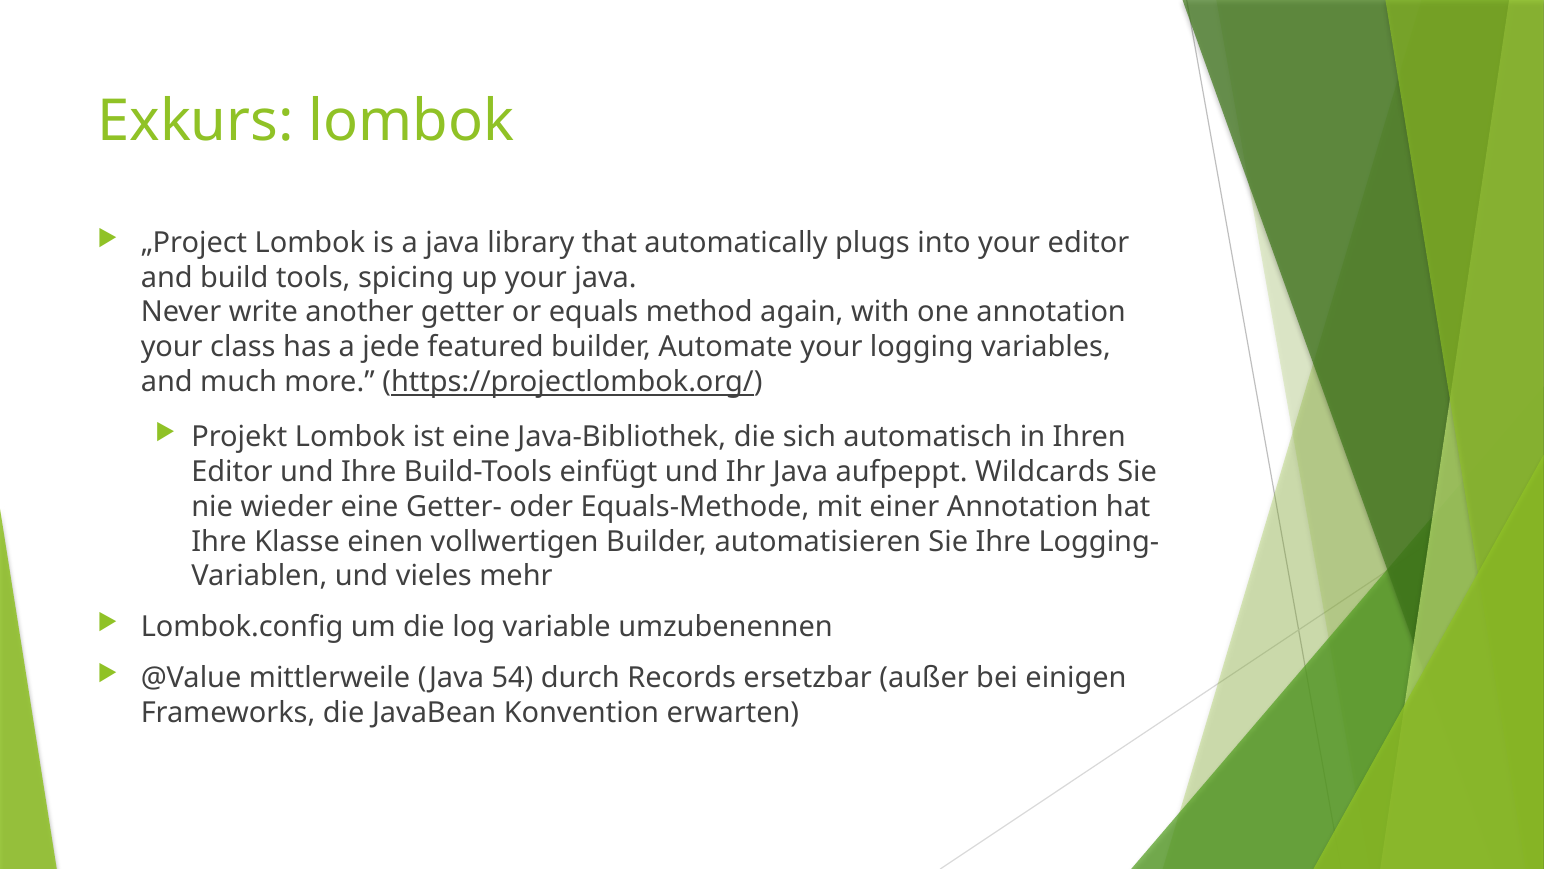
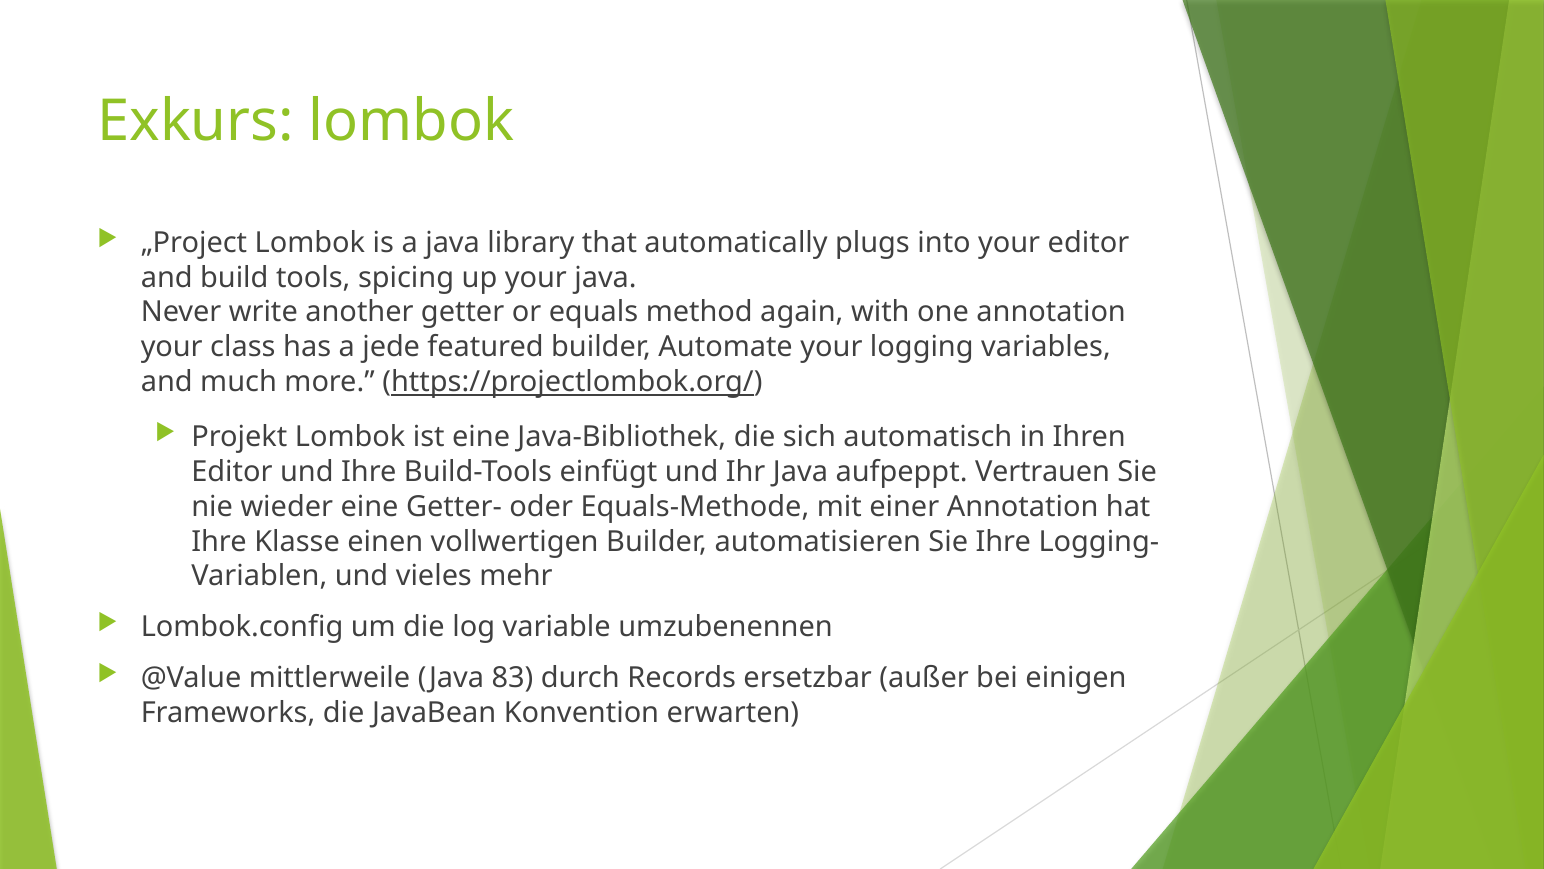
Wildcards: Wildcards -> Vertrauen (1042, 472)
54: 54 -> 83 (512, 678)
